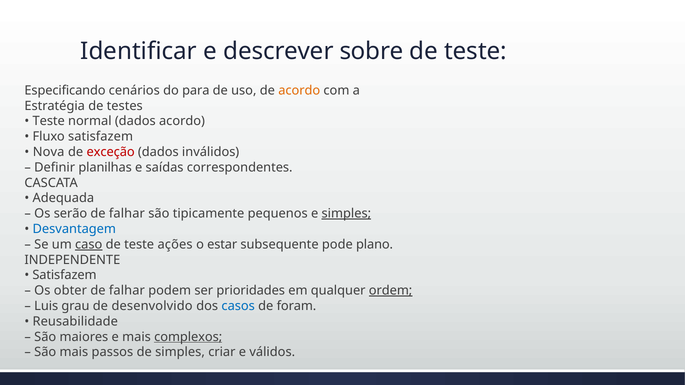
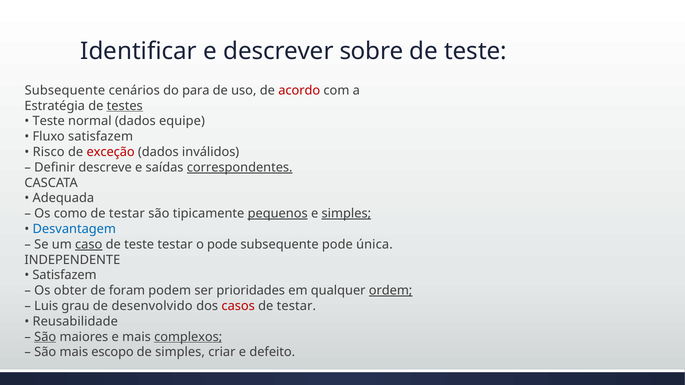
Especificando: Especificando -> Subsequente (65, 90)
acordo colour: orange -> red (299, 90)
testes underline: none -> present (125, 106)
dados acordo: acordo -> equipe (182, 121)
Nova: Nova -> Risco (49, 152)
planilhas: planilhas -> descreve (105, 168)
correspondentes underline: none -> present (240, 168)
serão: serão -> como (70, 214)
falhar: falhar -> testar (127, 214)
pequenos underline: none -> present (278, 214)
teste ações: ações -> testar (175, 245)
o estar: estar -> pode (222, 245)
plano: plano -> única (374, 245)
falhar: falhar -> foram (127, 291)
casos colour: blue -> red (238, 306)
foram: foram -> testar (296, 306)
São underline: none -> present (45, 337)
passos: passos -> escopo (112, 352)
válidos: válidos -> defeito (272, 352)
